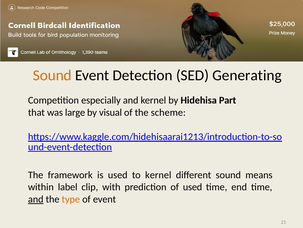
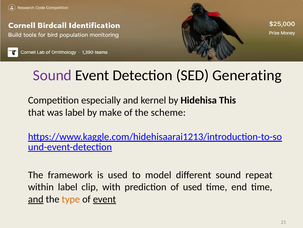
Sound colour: orange -> purple (52, 75)
Part: Part -> This (228, 100)
was large: large -> label (75, 112)
visual: visual -> make (111, 112)
to kernel: kernel -> model (158, 174)
means: means -> repeat (259, 174)
event underline: none -> present (104, 199)
